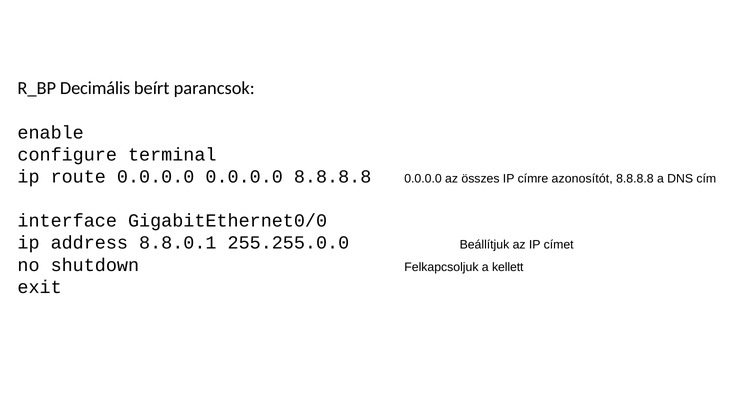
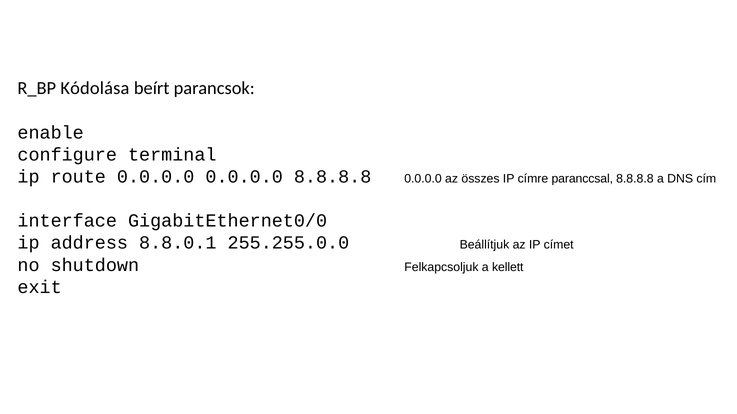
Decimális: Decimális -> Kódolása (95, 88)
azonosítót: azonosítót -> paranccsal (582, 179)
